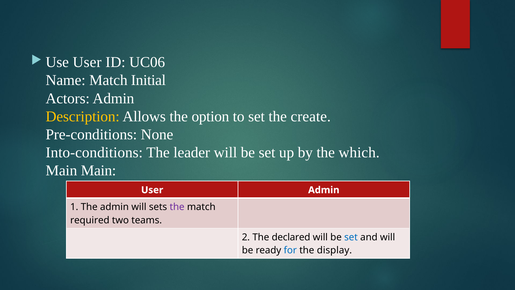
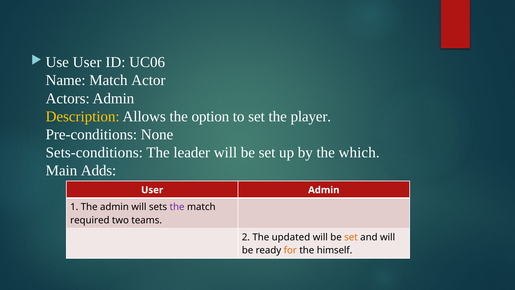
Initial: Initial -> Actor (148, 80)
create: create -> player (311, 116)
Into-conditions: Into-conditions -> Sets-conditions (94, 152)
Main Main: Main -> Adds (99, 170)
declared: declared -> updated (291, 237)
set colour: blue -> orange (351, 237)
for colour: blue -> orange (290, 250)
display: display -> himself (335, 250)
